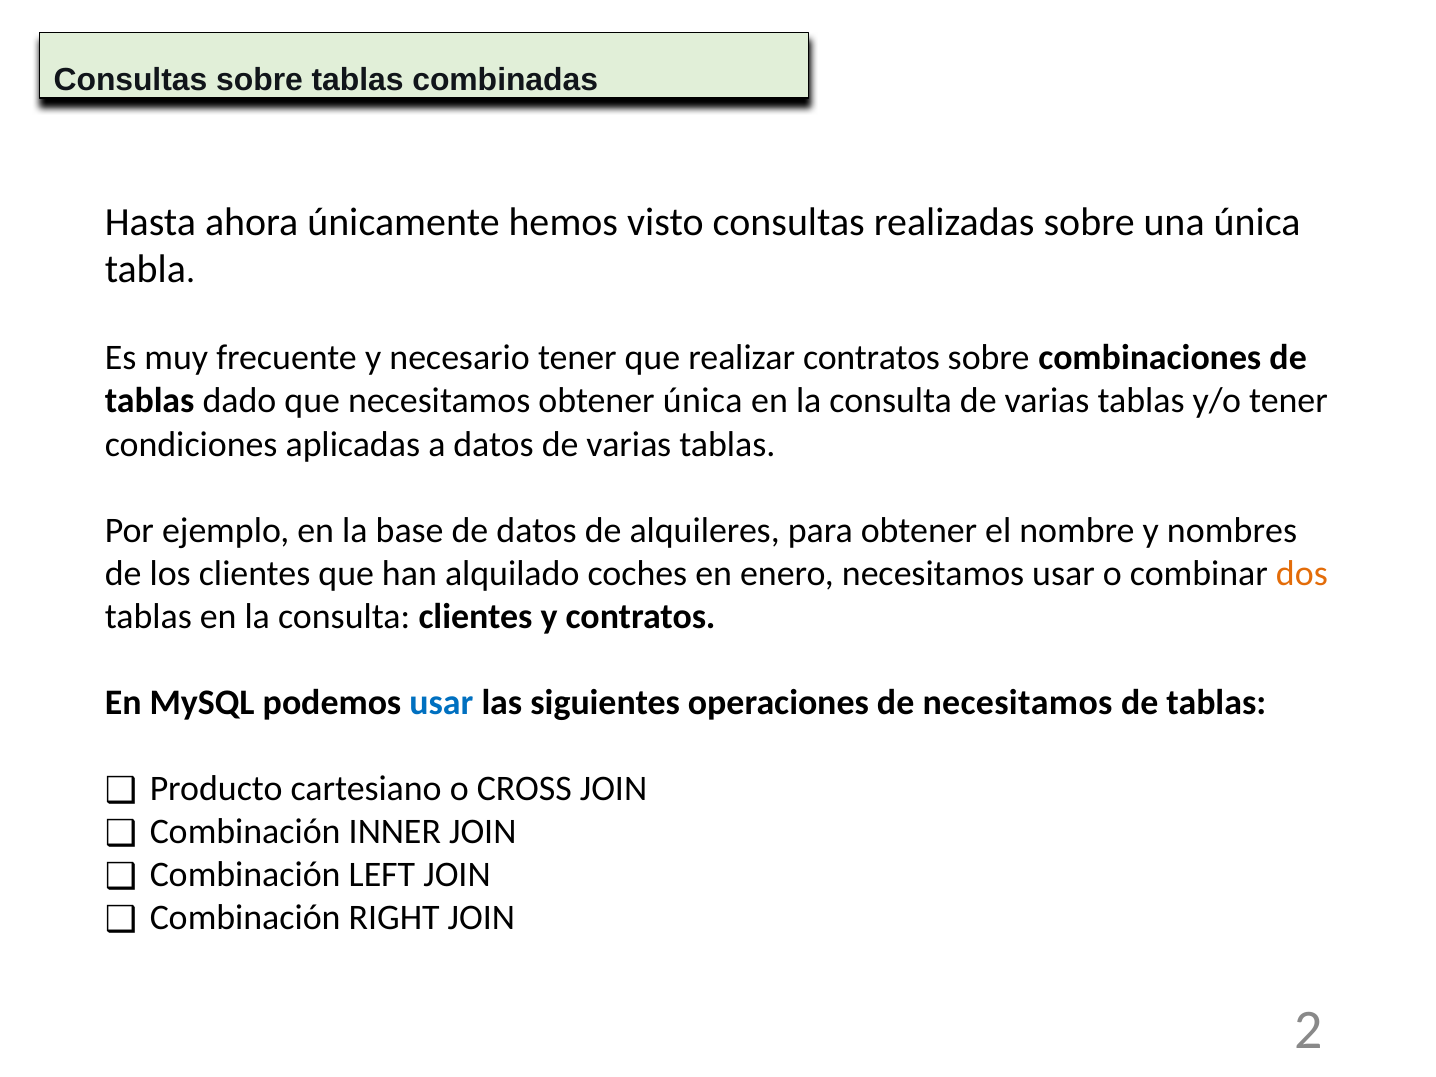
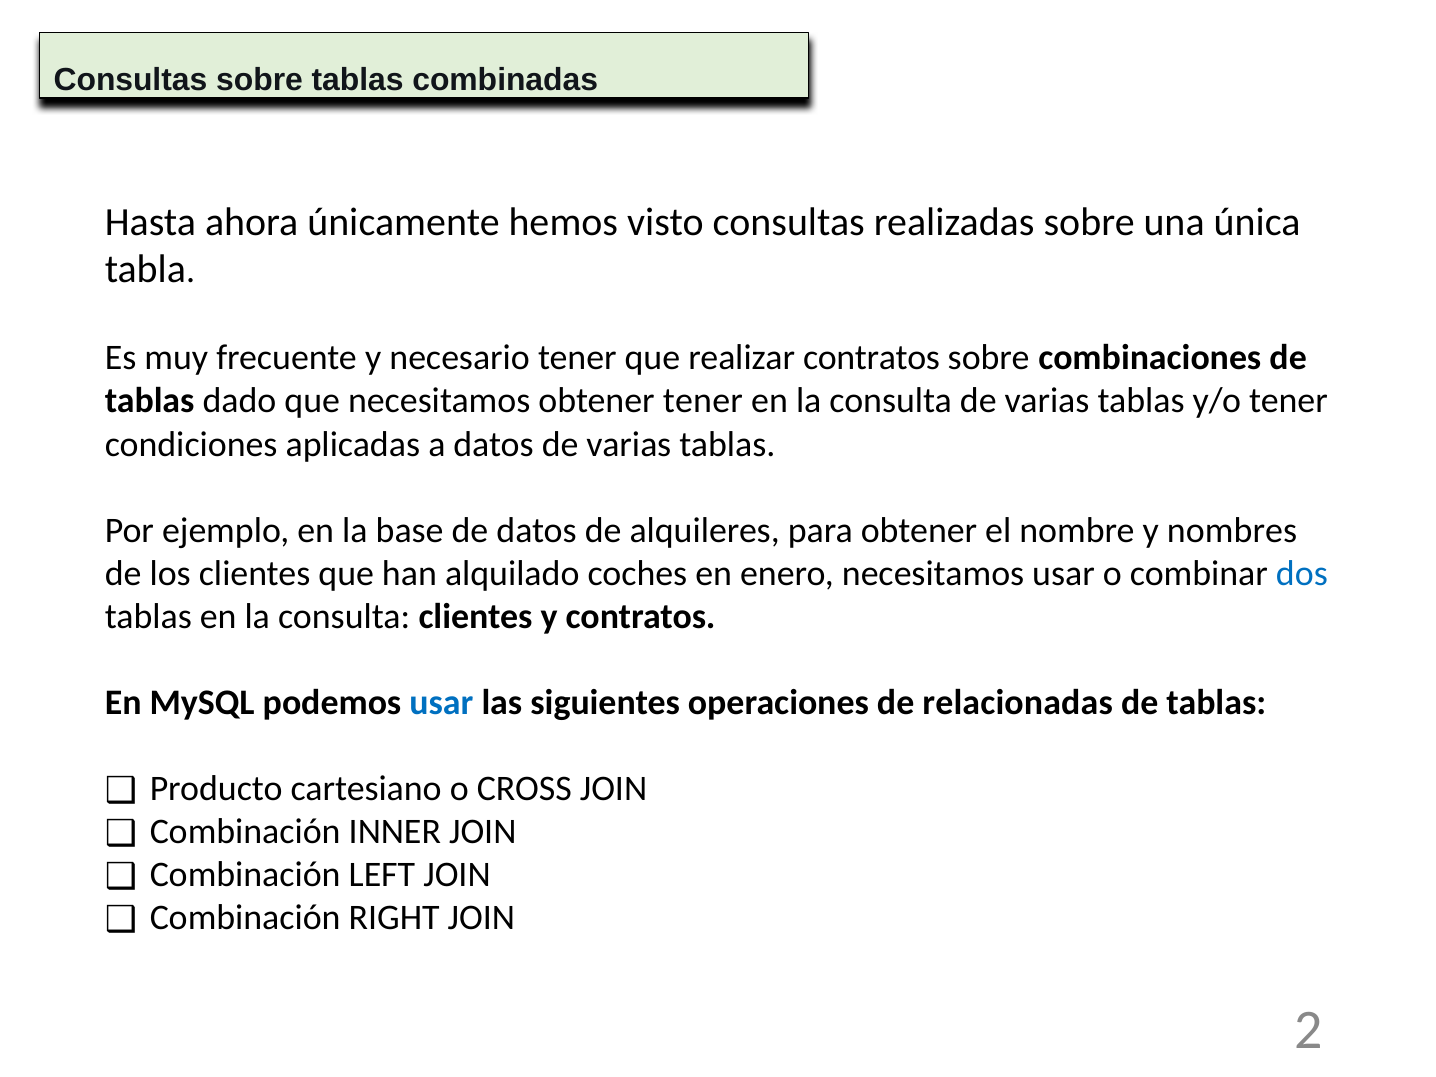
obtener única: única -> tener (703, 401)
dos colour: orange -> blue (1302, 573)
de necesitamos: necesitamos -> relacionadas (1018, 703)
